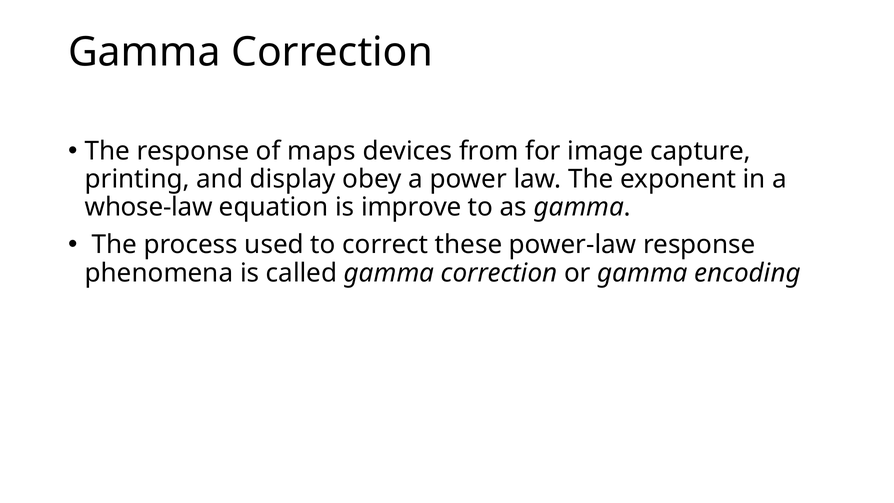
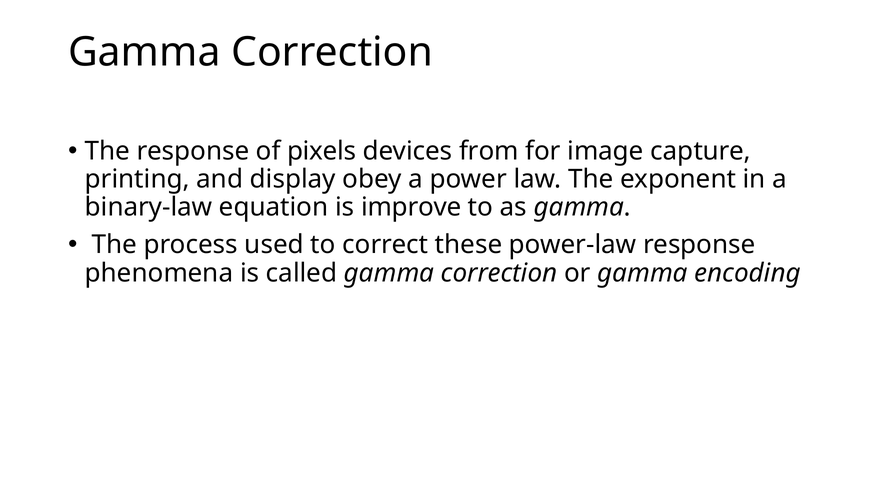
maps: maps -> pixels (322, 151)
whose-law: whose-law -> binary-law (149, 207)
